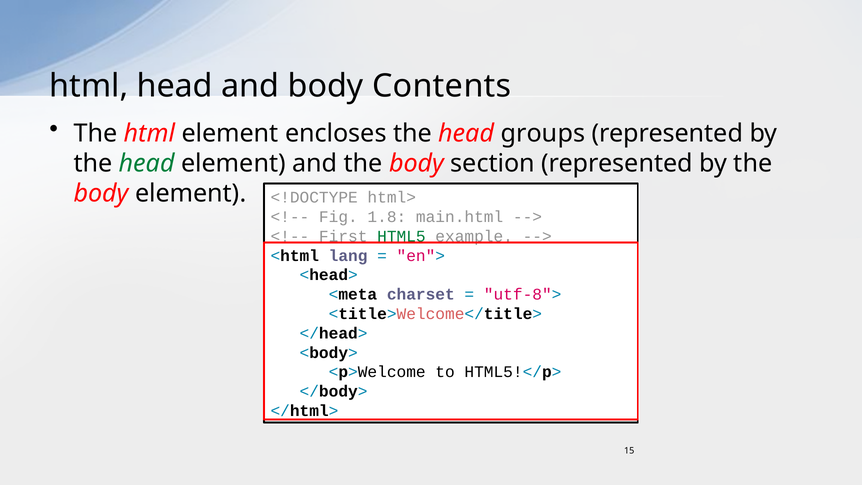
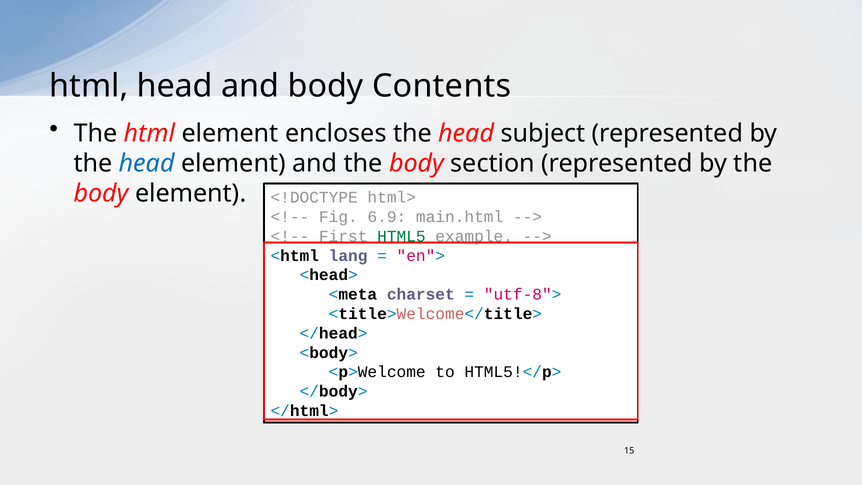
groups: groups -> subject (543, 133)
head colour: green -> blue (147, 163)
1.8: 1.8 -> 6.9 (387, 217)
